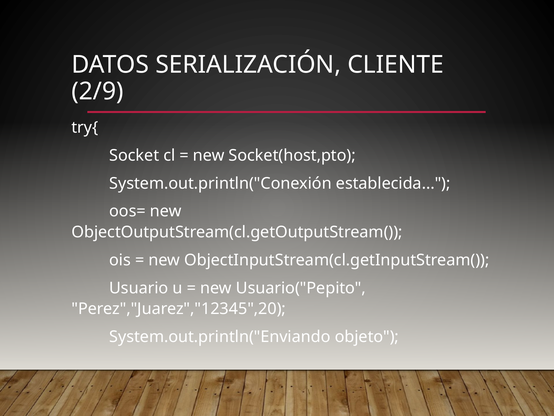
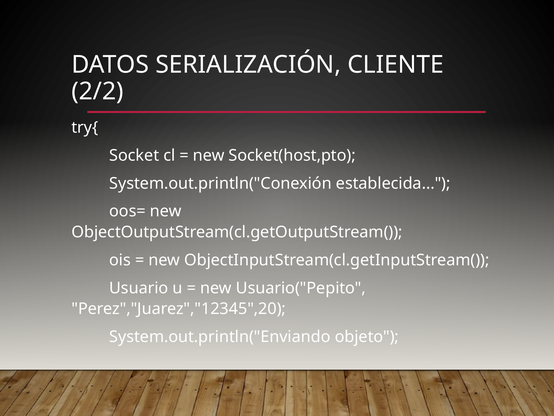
2/9: 2/9 -> 2/2 (98, 91)
